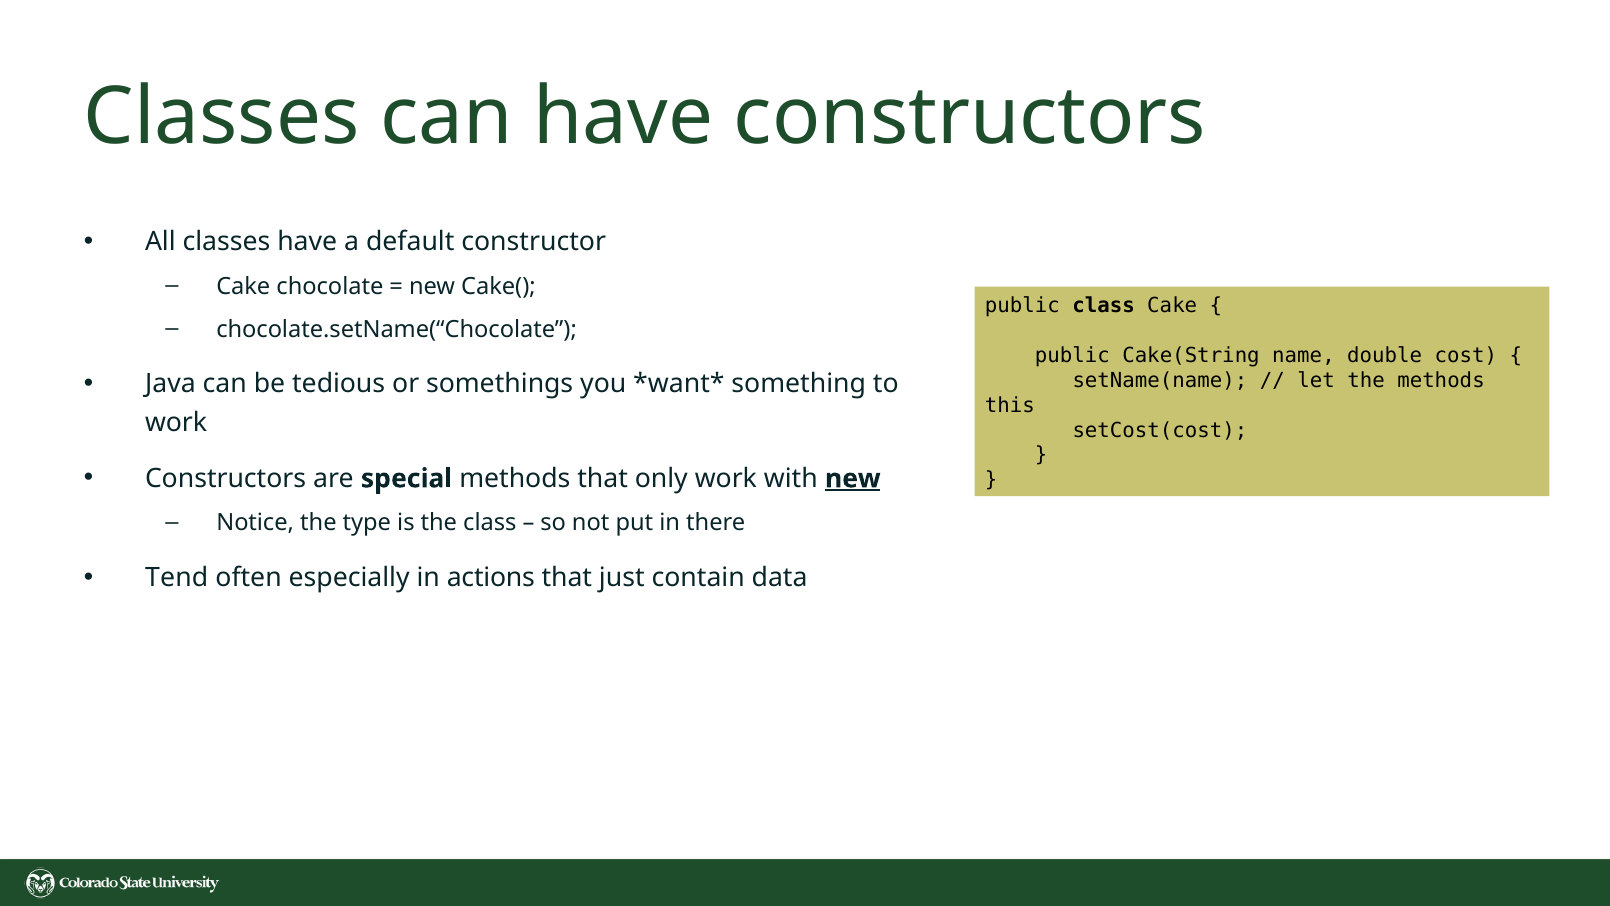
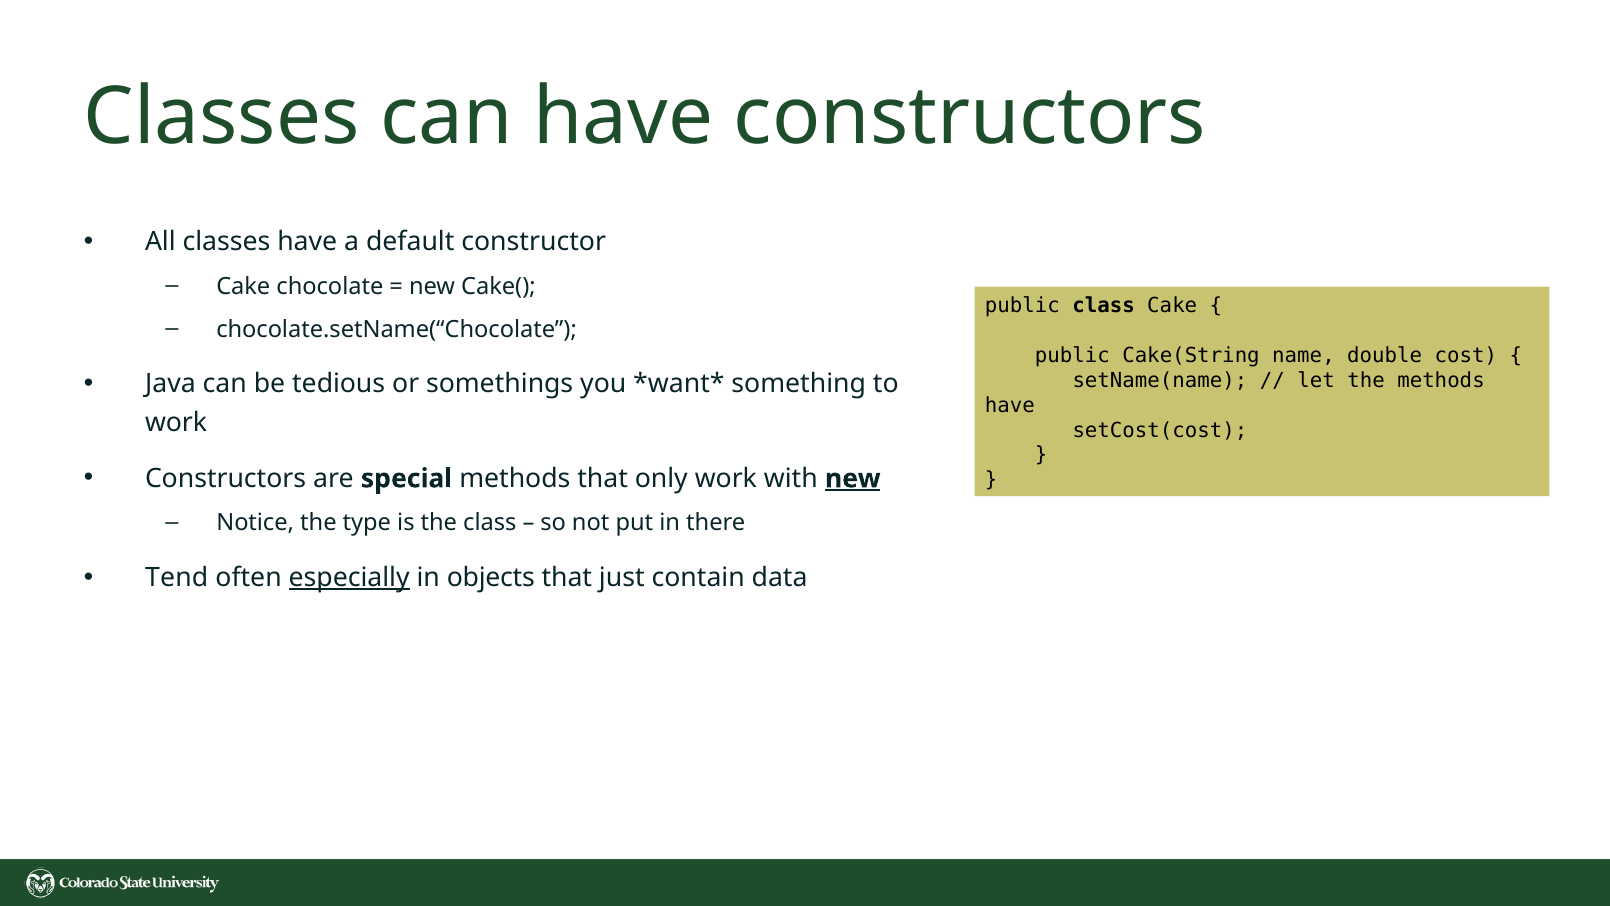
this: this -> have (1010, 405)
especially underline: none -> present (349, 577)
actions: actions -> objects (491, 577)
